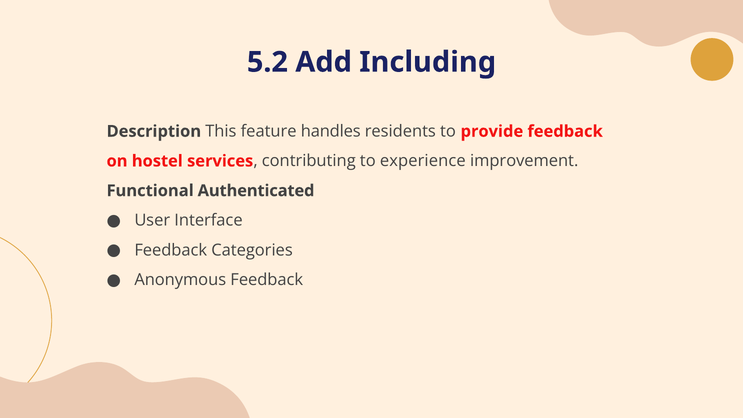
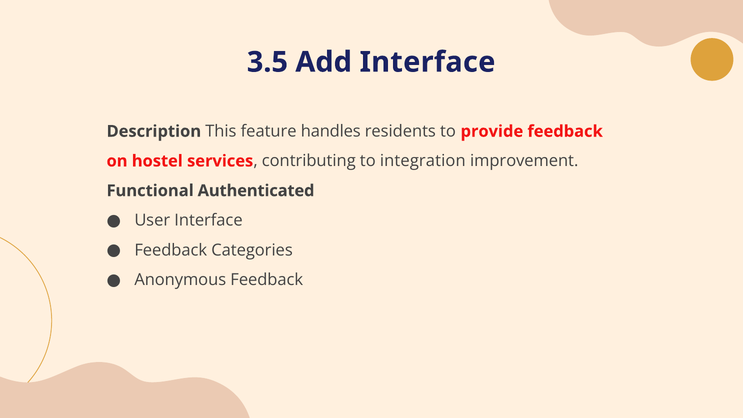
5.2: 5.2 -> 3.5 (267, 62)
Add Including: Including -> Interface (428, 62)
experience: experience -> integration (423, 161)
